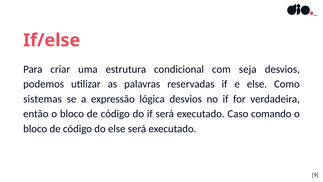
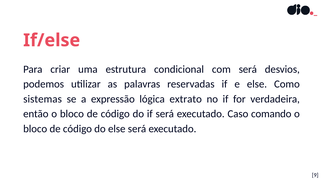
com seja: seja -> será (248, 69)
lógica desvios: desvios -> extrato (186, 99)
